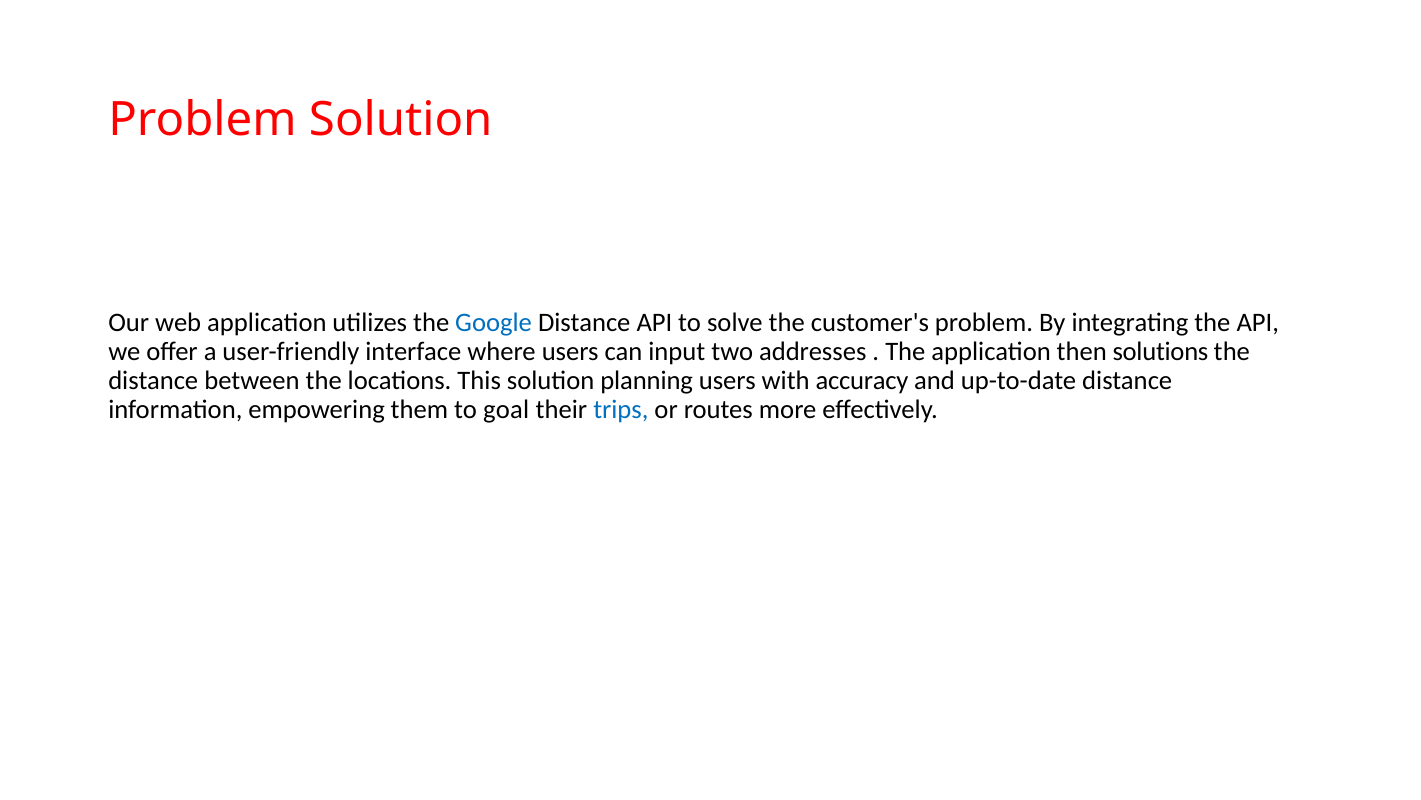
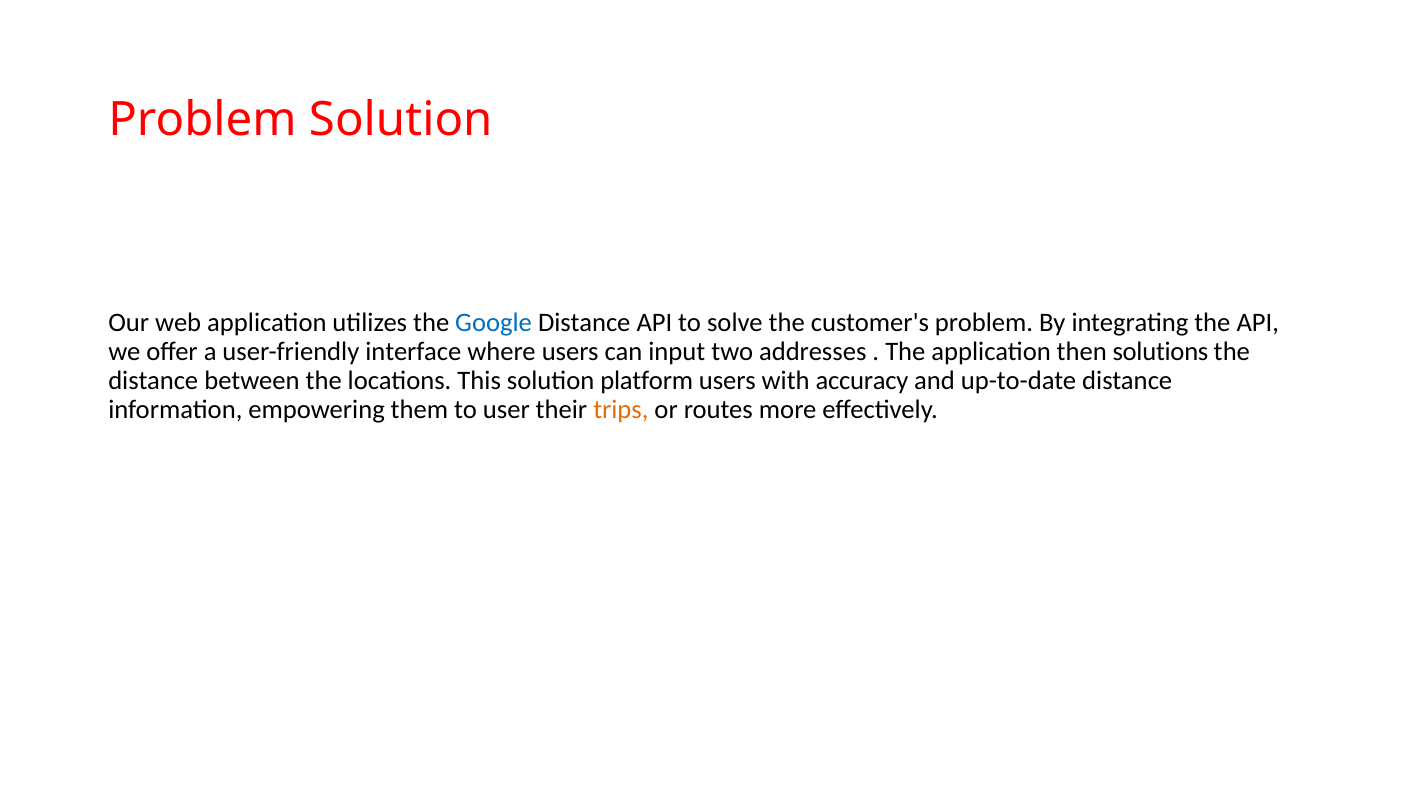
planning: planning -> platform (647, 380)
goal: goal -> user (506, 409)
trips colour: blue -> orange (621, 409)
